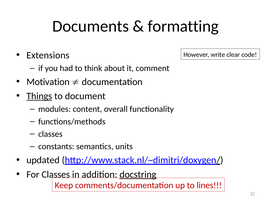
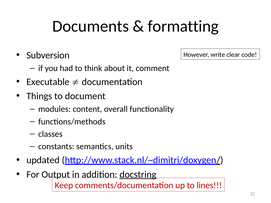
Extensions: Extensions -> Subversion (48, 55)
Motivation: Motivation -> Executable (48, 82)
Things underline: present -> none (39, 96)
For Classes: Classes -> Output (56, 175)
